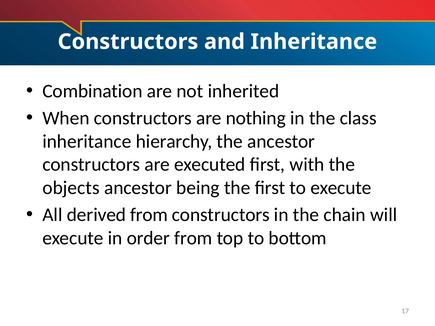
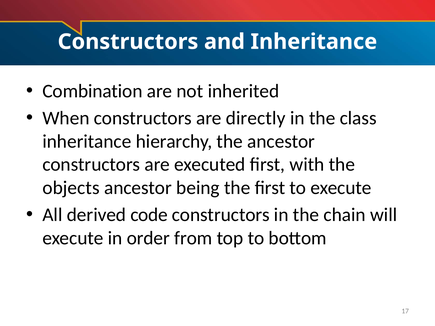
nothing: nothing -> directly (256, 118)
derived from: from -> code (149, 215)
